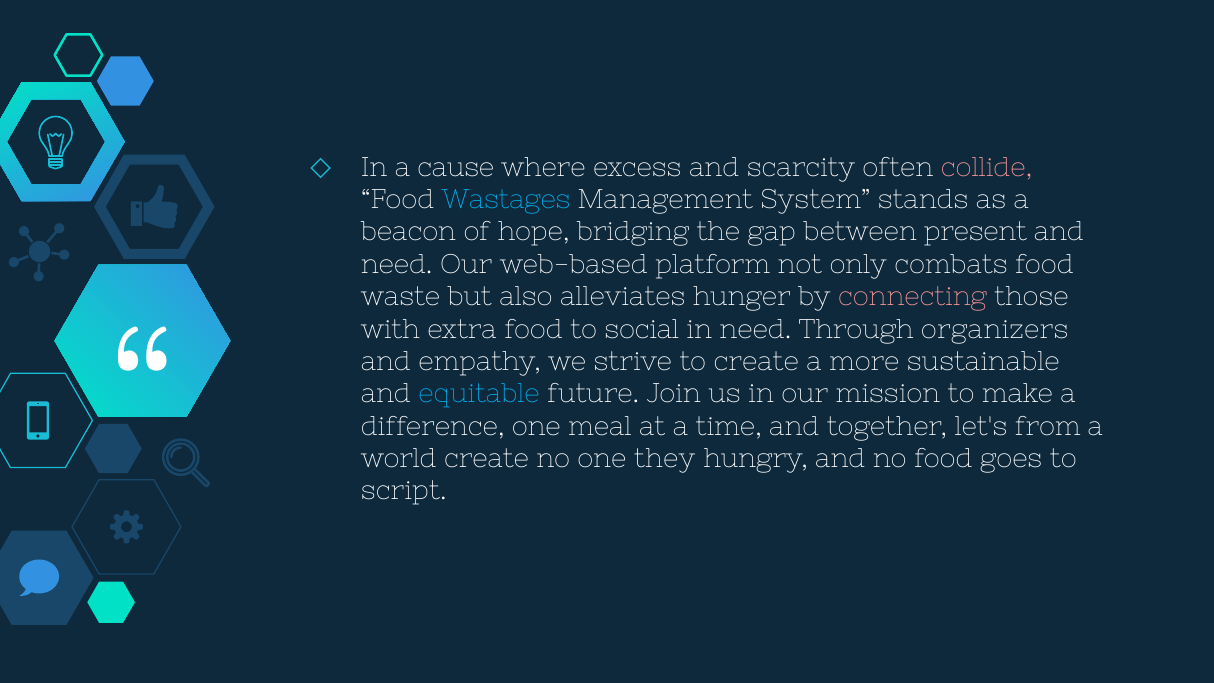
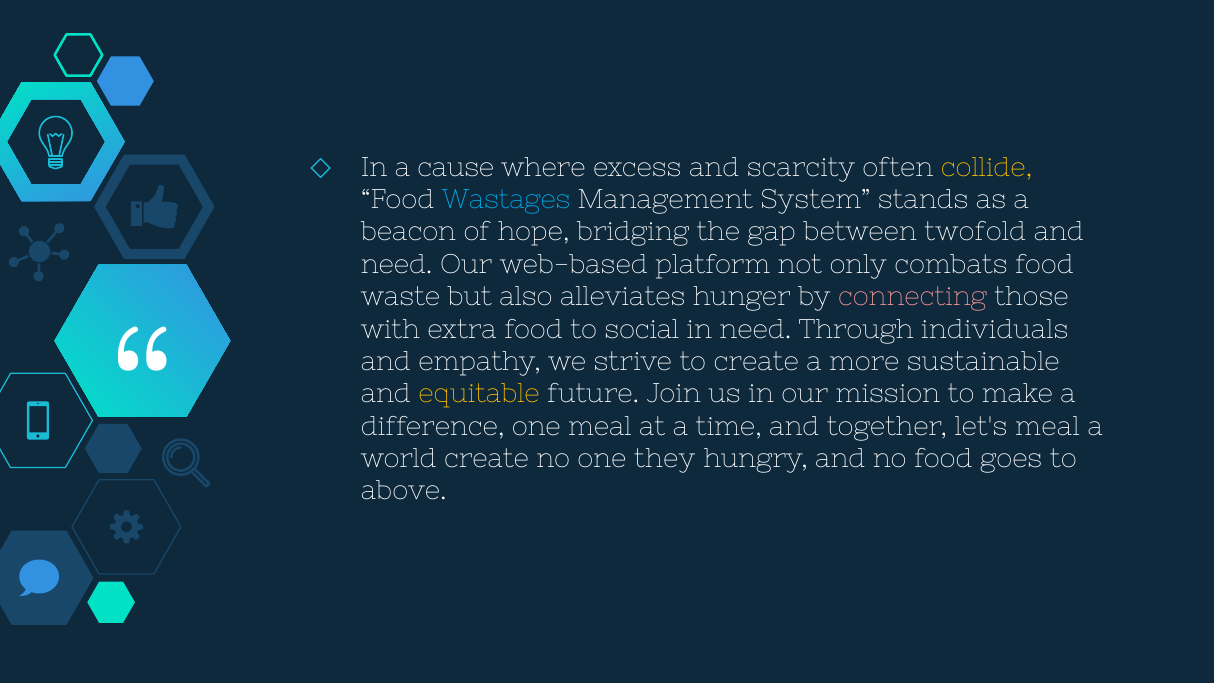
collide colour: pink -> yellow (987, 167)
present: present -> twofold (975, 232)
organizers: organizers -> individuals (995, 329)
equitable colour: light blue -> yellow (479, 394)
let's from: from -> meal (1047, 426)
script: script -> above (404, 491)
